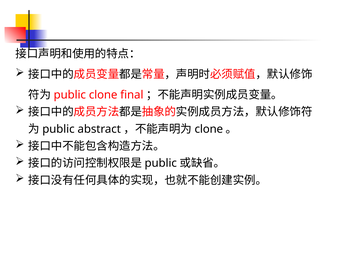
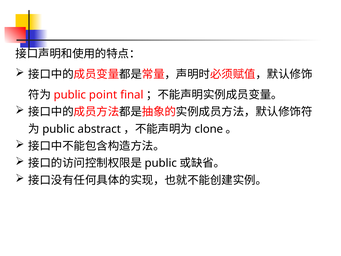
clone: clone -> point (103, 95)
